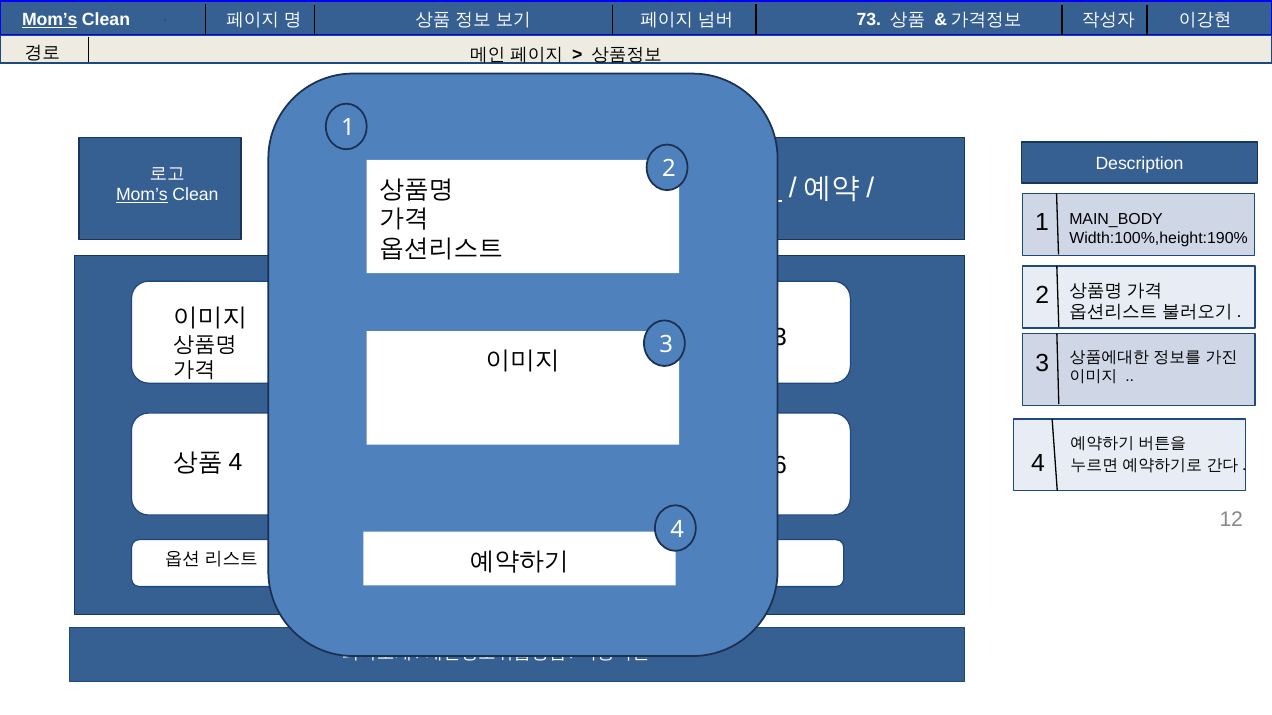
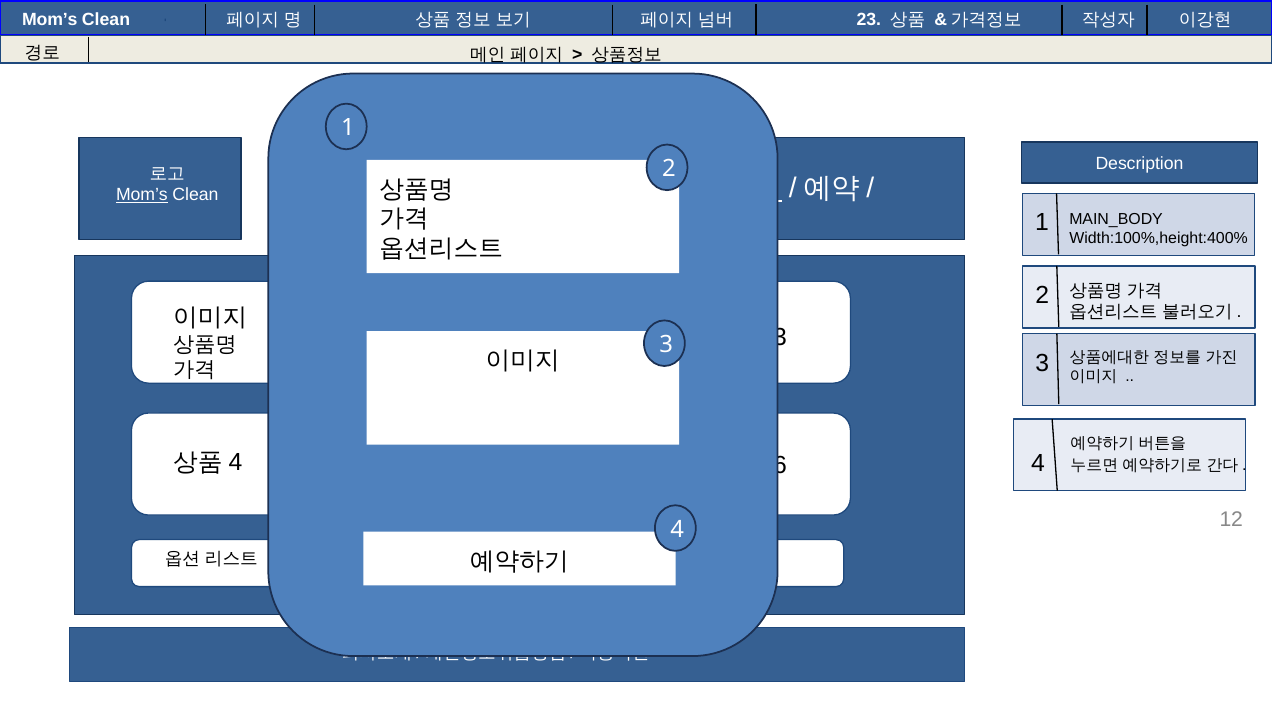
Mom’s underline: present -> none (50, 20)
73: 73 -> 23 (869, 19)
Width:100%,height:190%: Width:100%,height:190% -> Width:100%,height:400% (1159, 239)
